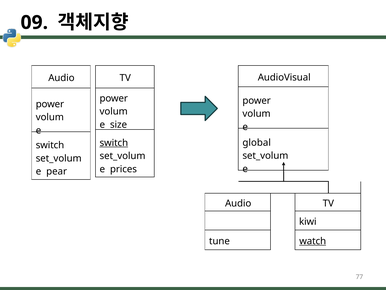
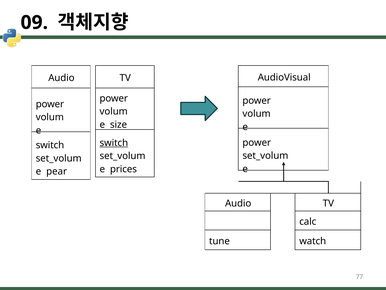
global: global -> power (257, 142)
kiwi: kiwi -> calc (308, 221)
watch underline: present -> none (313, 241)
